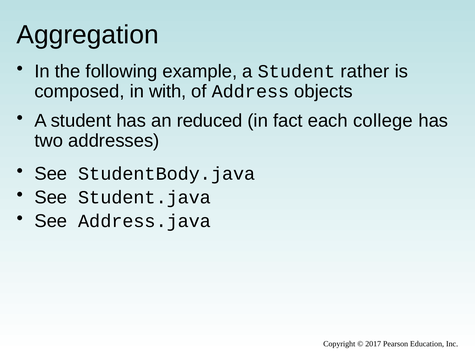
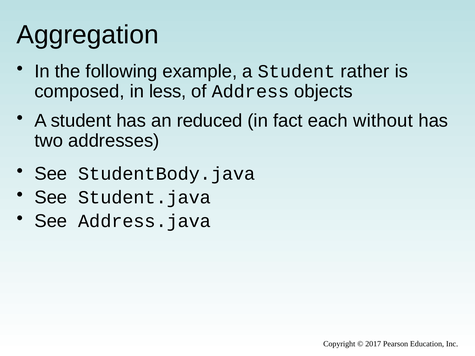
with: with -> less (168, 92)
college: college -> without (383, 121)
